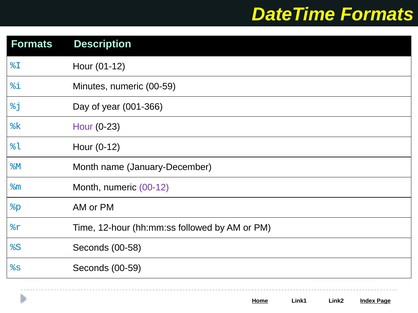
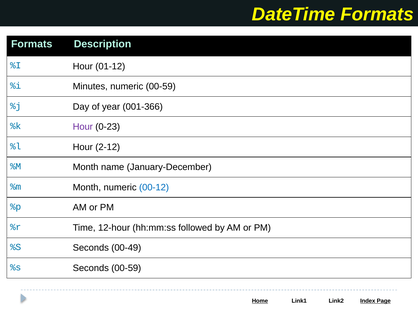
0-12: 0-12 -> 2-12 (108, 147)
00-12 colour: purple -> blue (154, 188)
00-58: 00-58 -> 00-49 (126, 248)
